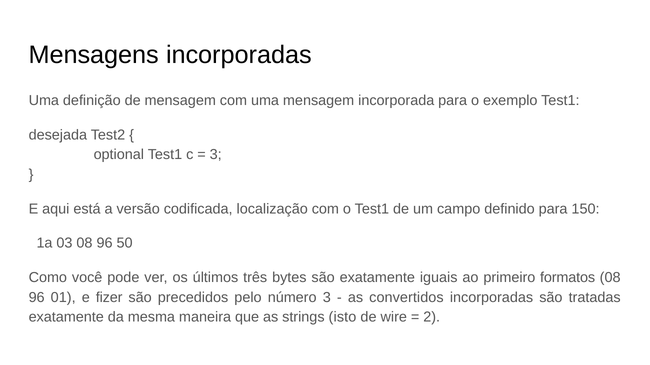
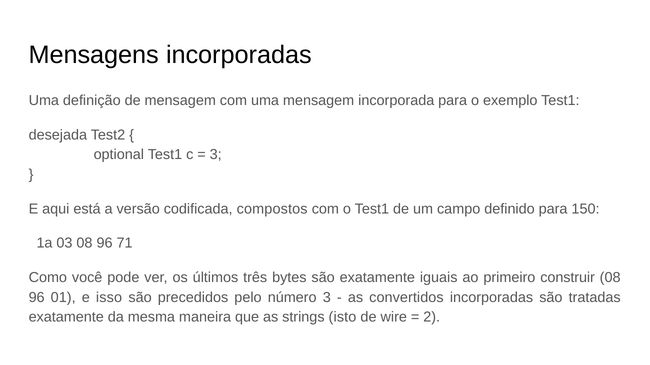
localização: localização -> compostos (272, 209)
50: 50 -> 71 (125, 244)
formatos: formatos -> construir (568, 278)
fizer: fizer -> isso (109, 298)
